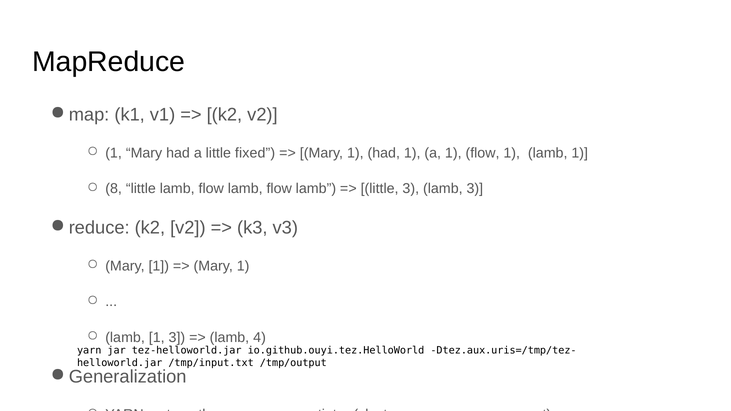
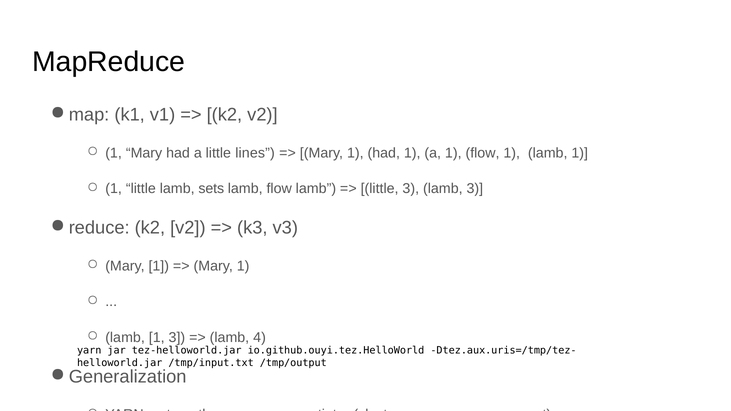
fixed: fixed -> lines (255, 153)
8: 8 -> 1 (114, 189)
little lamb flow: flow -> sets (211, 189)
